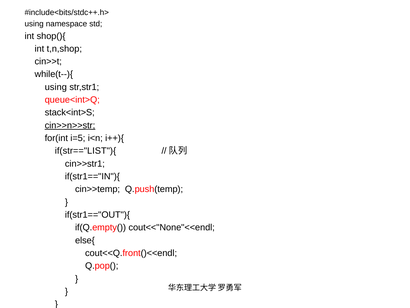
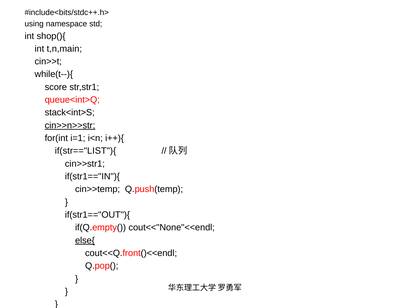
t,n,shop: t,n,shop -> t,n,main (64, 49)
using: using -> score (56, 87)
i=5: i=5 -> i=1 (78, 138)
else{ underline: none -> present (85, 240)
